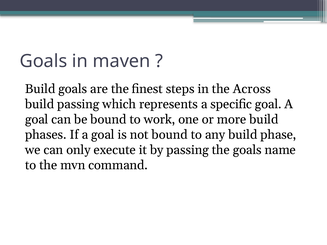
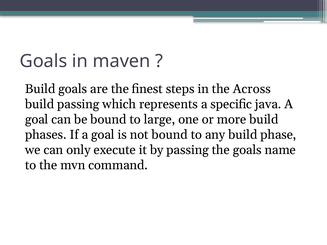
specific goal: goal -> java (268, 104)
work: work -> large (160, 120)
